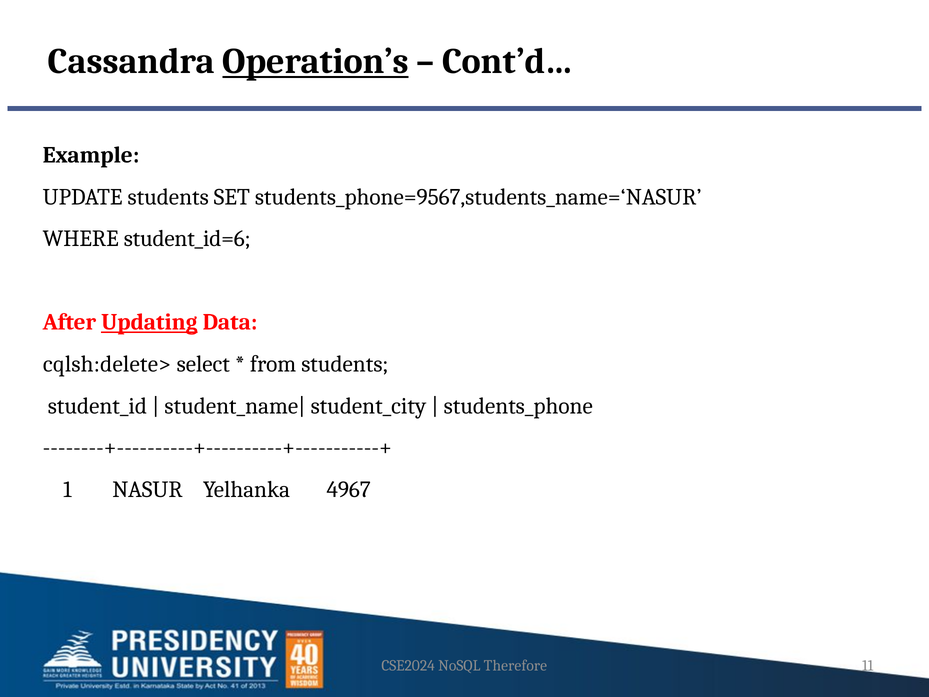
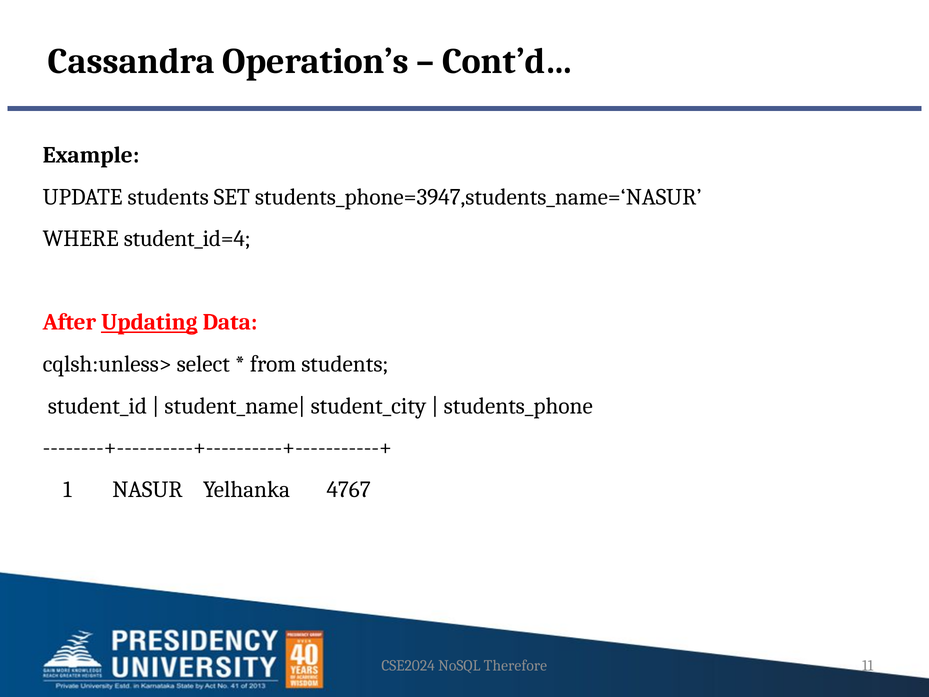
Operation’s underline: present -> none (316, 61)
students_phone=9567,students_name=‘NASUR: students_phone=9567,students_name=‘NASUR -> students_phone=3947,students_name=‘NASUR (478, 197)
student_id=6: student_id=6 -> student_id=4 (187, 239)
cqlsh:delete>: cqlsh:delete> -> cqlsh:unless> (107, 364)
4967: 4967 -> 4767 (349, 489)
